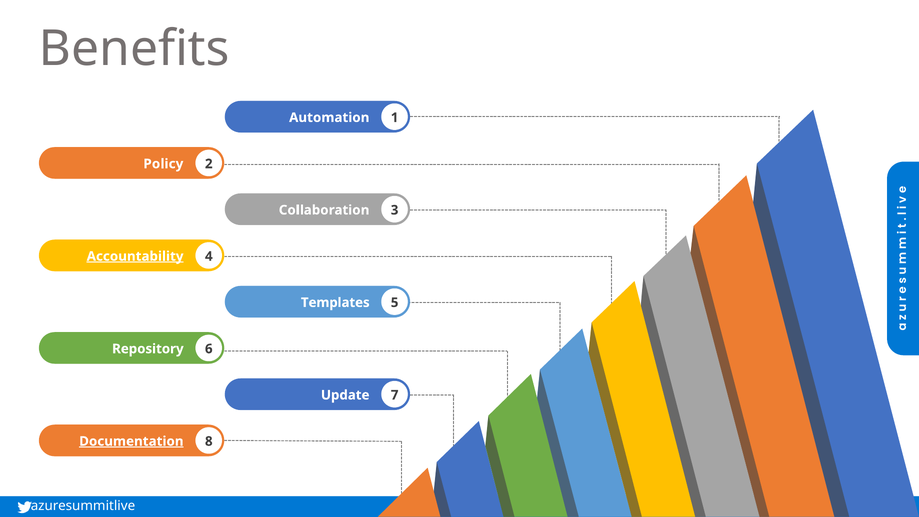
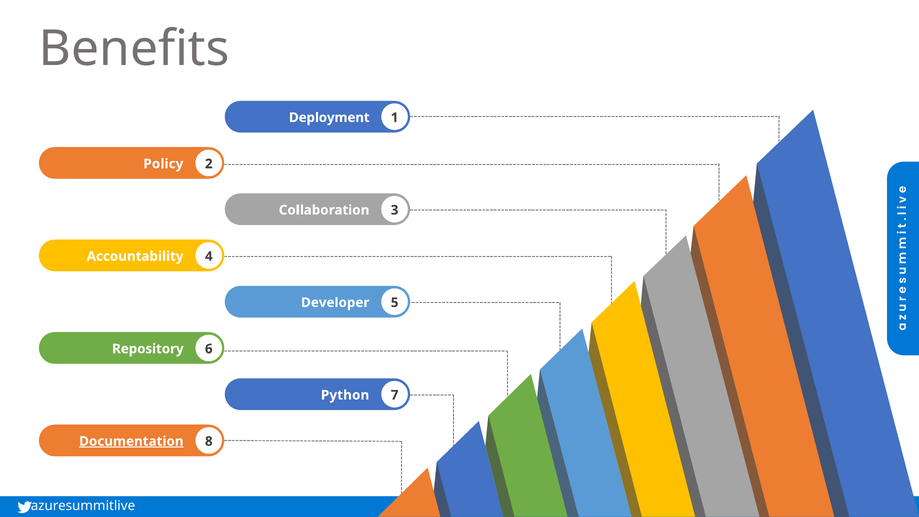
Automation: Automation -> Deployment (329, 118)
Accountability underline: present -> none (135, 256)
Templates: Templates -> Developer (335, 303)
Update: Update -> Python (345, 395)
